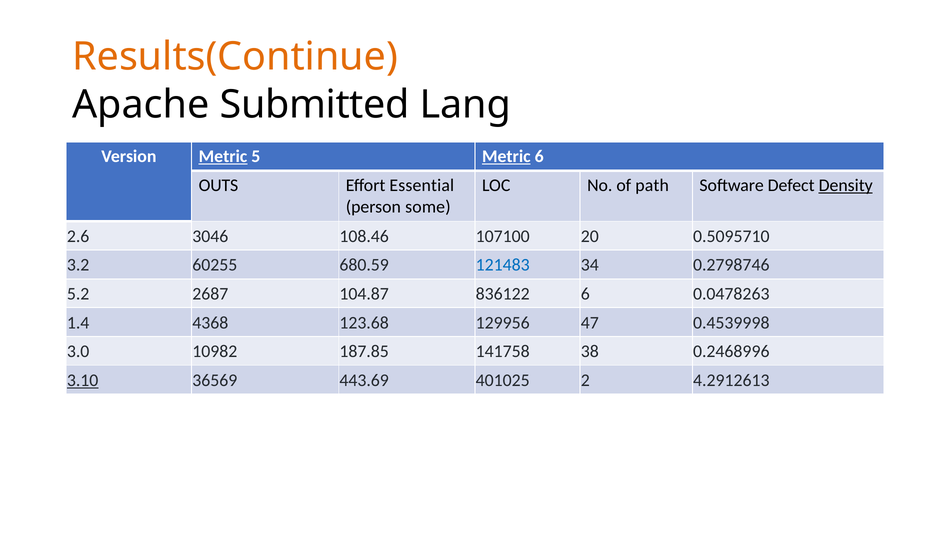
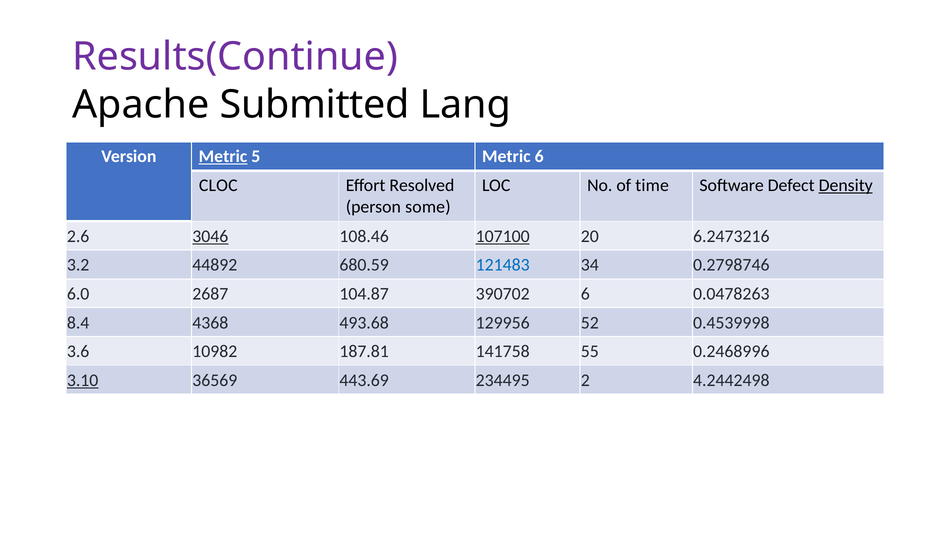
Results(Continue colour: orange -> purple (235, 57)
Metric underline: present -> none (506, 157)
OUTS: OUTS -> CLOC (218, 185)
Essential: Essential -> Resolved (422, 185)
path: path -> time (652, 185)
3046 underline: none -> present (210, 236)
107100 underline: none -> present (503, 236)
0.5095710: 0.5095710 -> 6.2473216 (731, 236)
60255: 60255 -> 44892 (215, 265)
5.2: 5.2 -> 6.0 (78, 294)
836122: 836122 -> 390702 (503, 294)
1.4: 1.4 -> 8.4 (78, 323)
123.68: 123.68 -> 493.68 (364, 323)
47: 47 -> 52 (590, 323)
3.0: 3.0 -> 3.6 (78, 352)
187.85: 187.85 -> 187.81 (364, 352)
38: 38 -> 55 (590, 352)
401025: 401025 -> 234495 (503, 380)
4.2912613: 4.2912613 -> 4.2442498 (731, 380)
